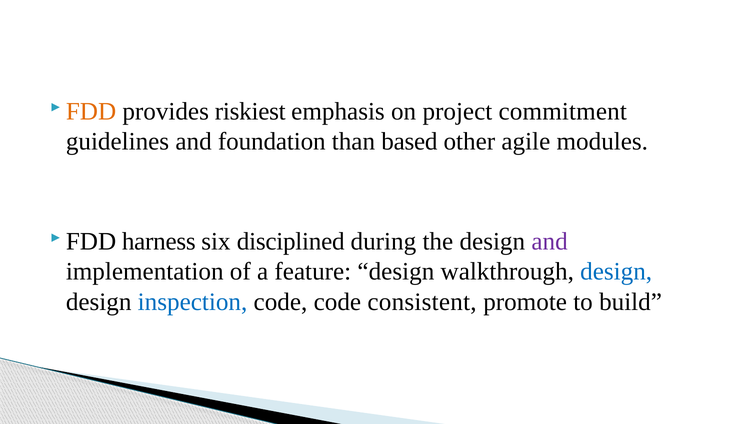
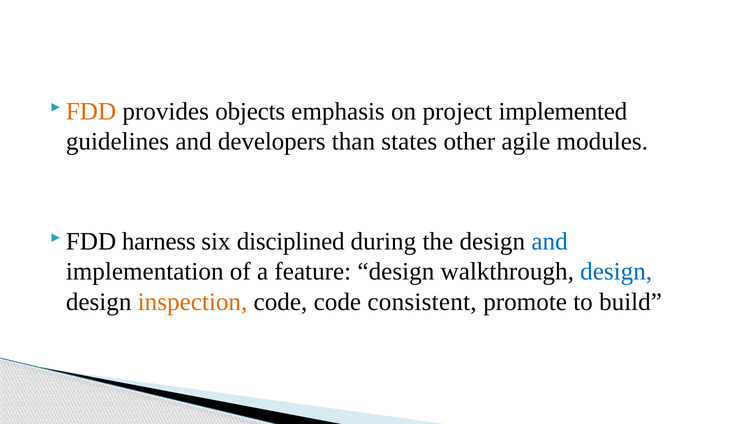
riskiest: riskiest -> objects (250, 111)
commitment: commitment -> implemented (563, 111)
foundation: foundation -> developers (272, 141)
based: based -> states (409, 141)
and colour: purple -> blue (550, 241)
inspection colour: blue -> orange (193, 302)
